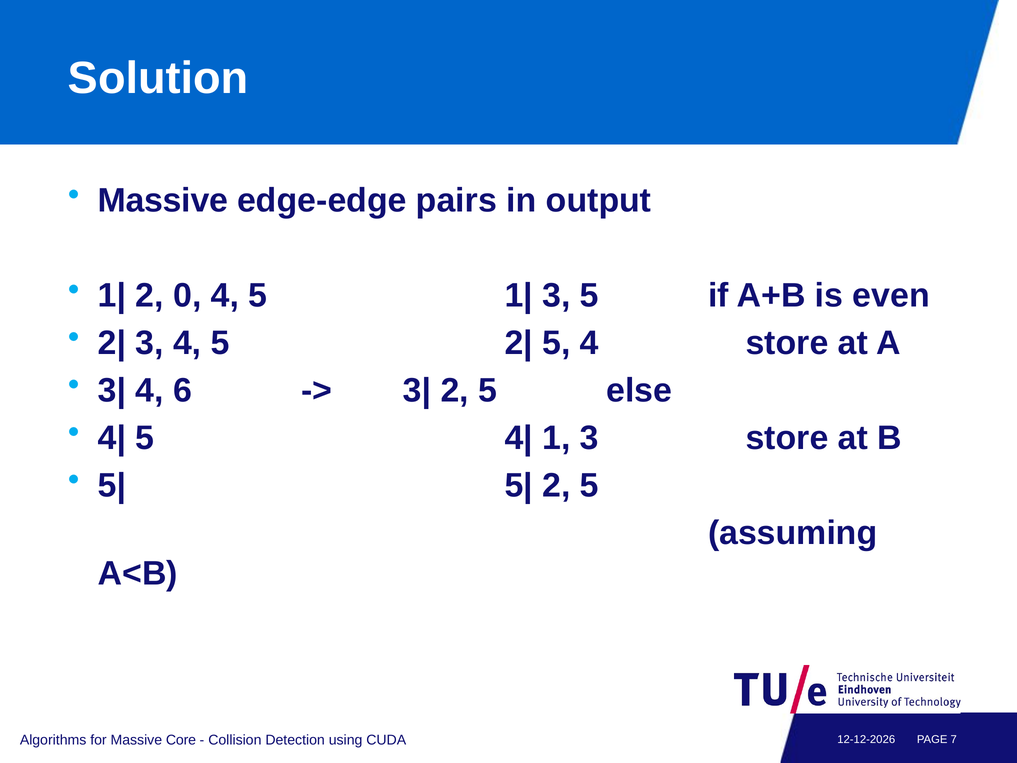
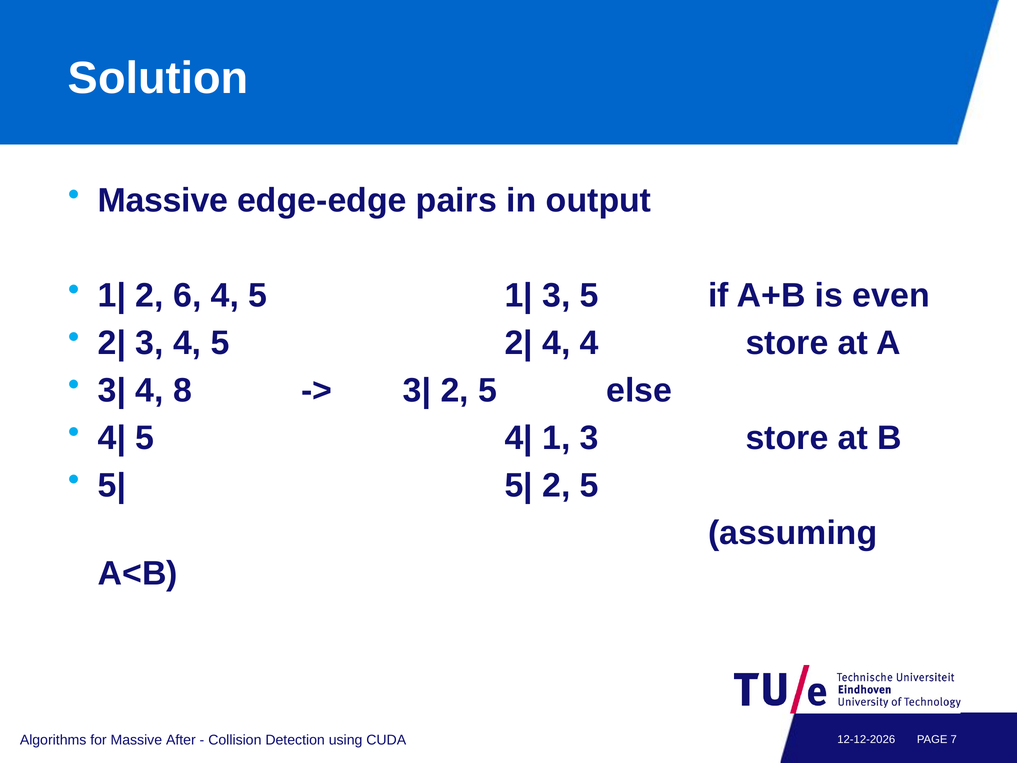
0: 0 -> 6 (187, 296)
5: 5 -> 4 (556, 343)
6: 6 -> 8 (183, 390)
Core: Core -> After (181, 740)
